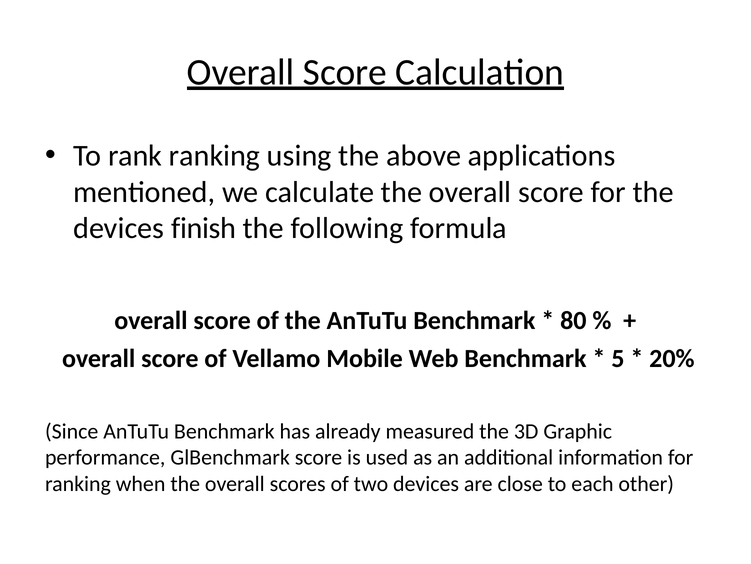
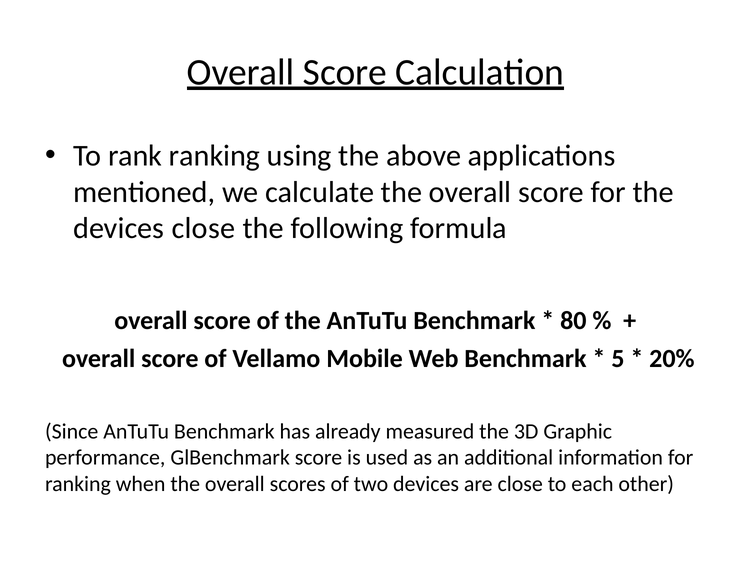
devices finish: finish -> close (203, 228)
